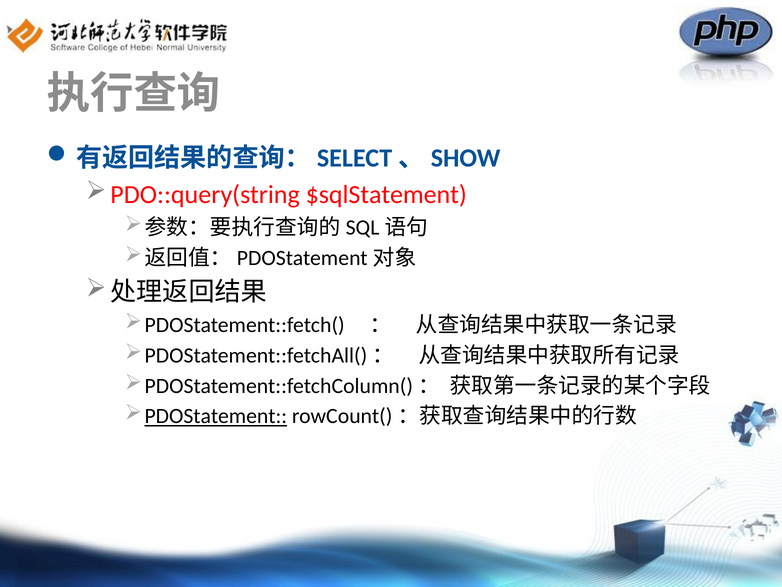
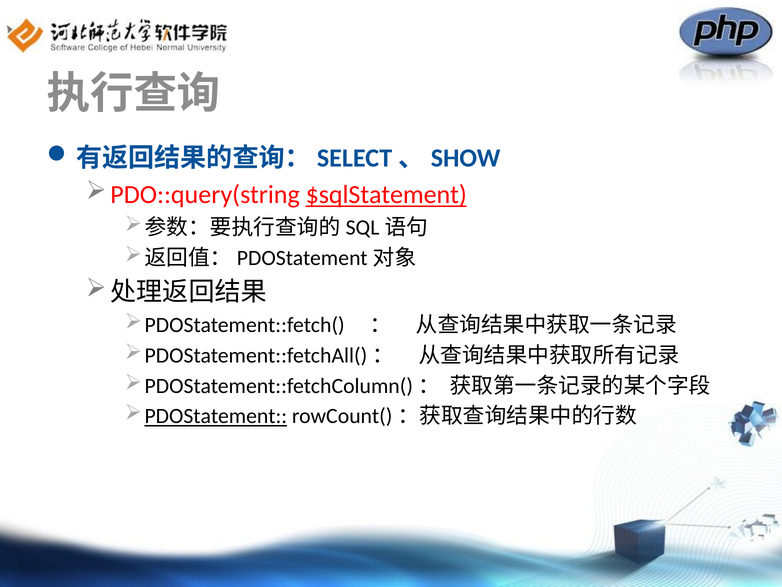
$sqlStatement underline: none -> present (386, 195)
